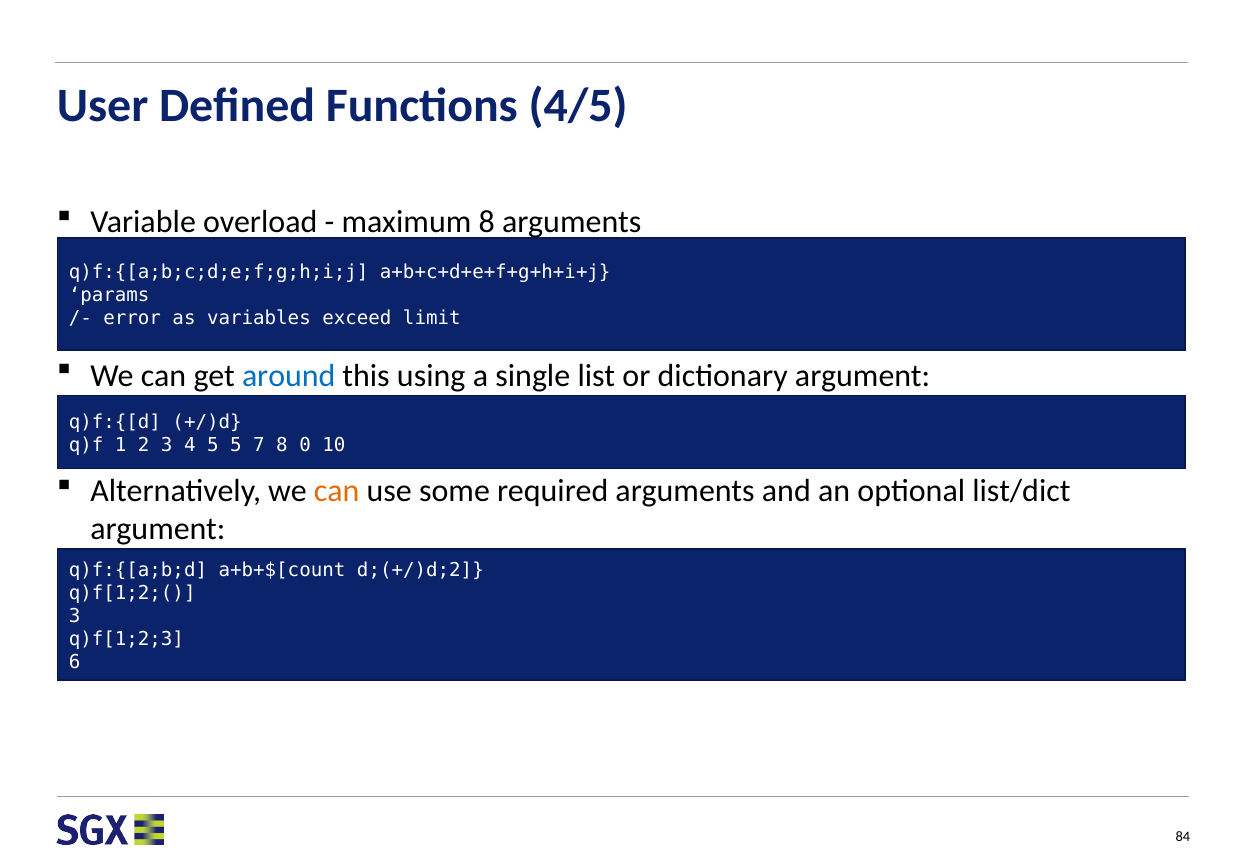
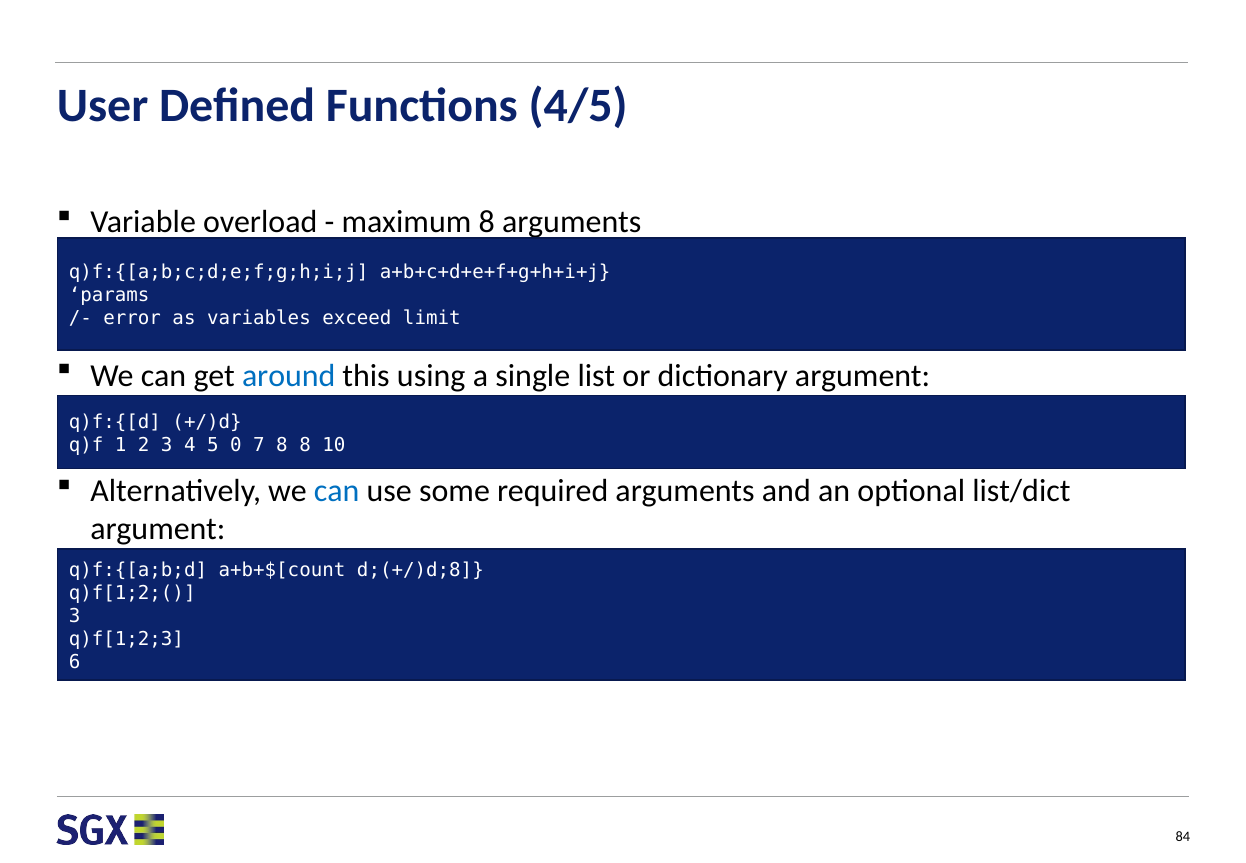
5 5: 5 -> 0 (236, 445)
8 0: 0 -> 8 (305, 445)
can colour: orange -> blue (337, 491)
d;(+/)d;2: d;(+/)d;2 -> d;(+/)d;8 (420, 570)
